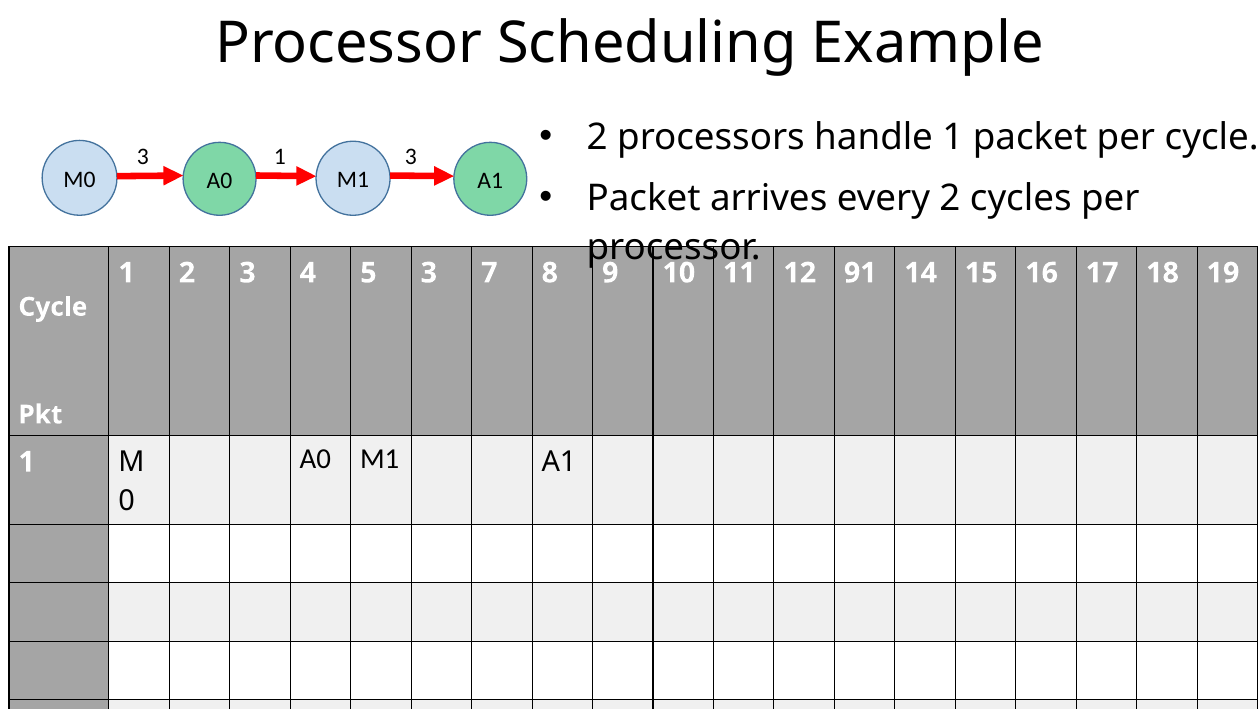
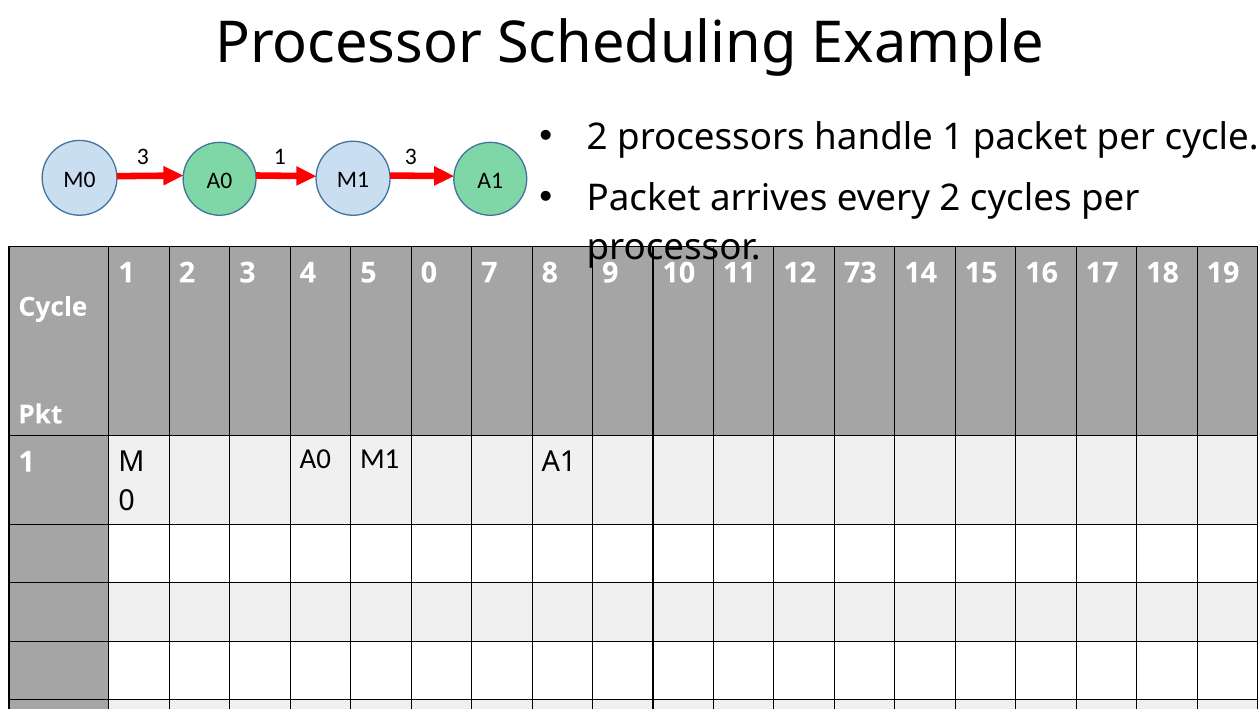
5 3: 3 -> 0 (429, 273)
91: 91 -> 73 (860, 273)
